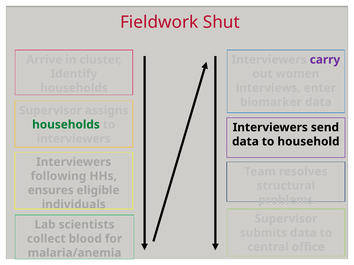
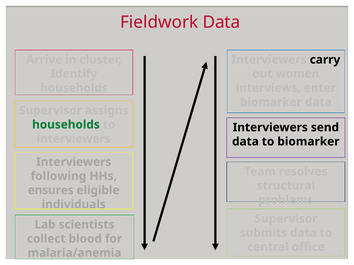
Fieldwork Shut: Shut -> Data (221, 22)
carry colour: purple -> black (325, 60)
to household: household -> biomarker (308, 142)
